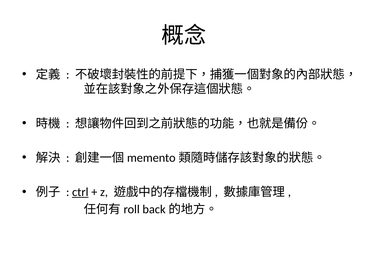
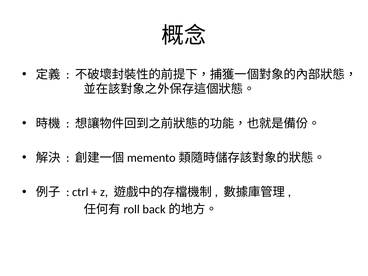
ctrl underline: present -> none (80, 192)
